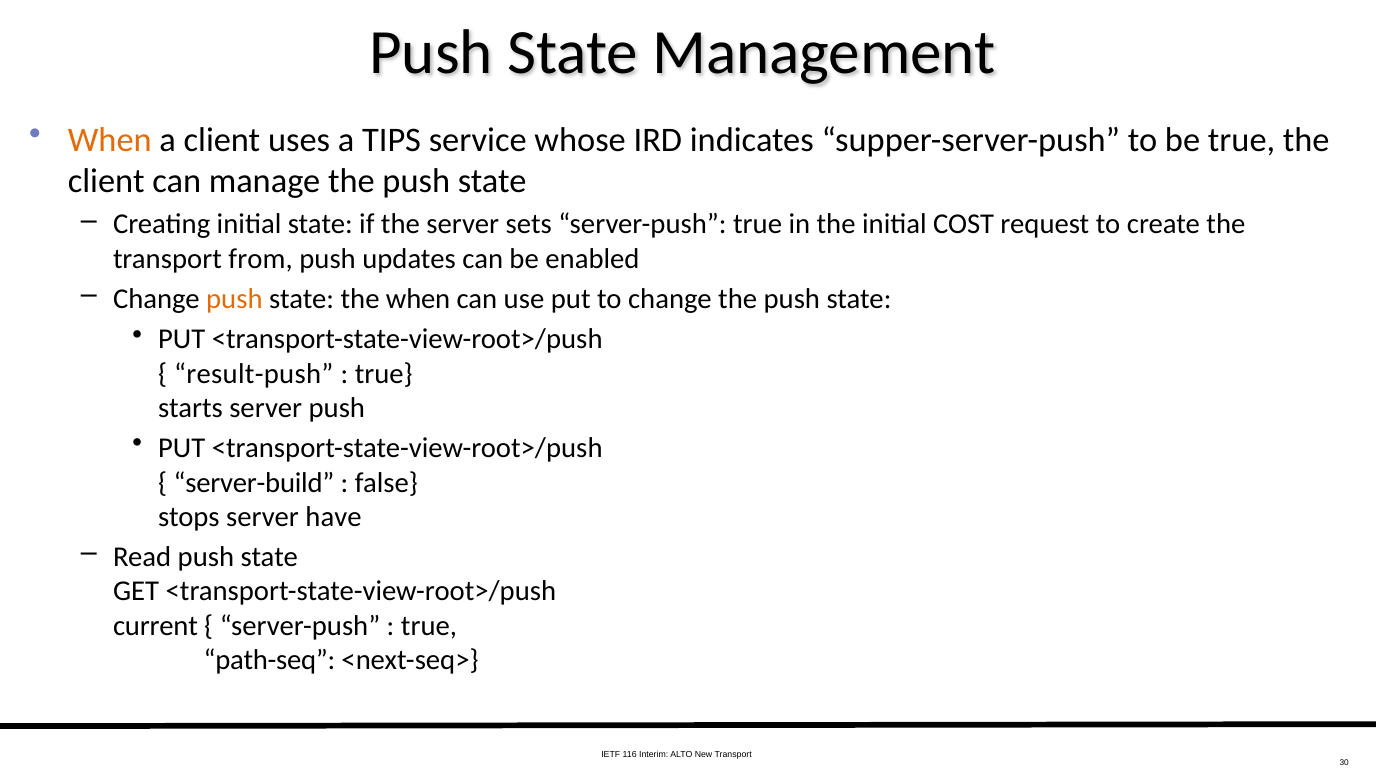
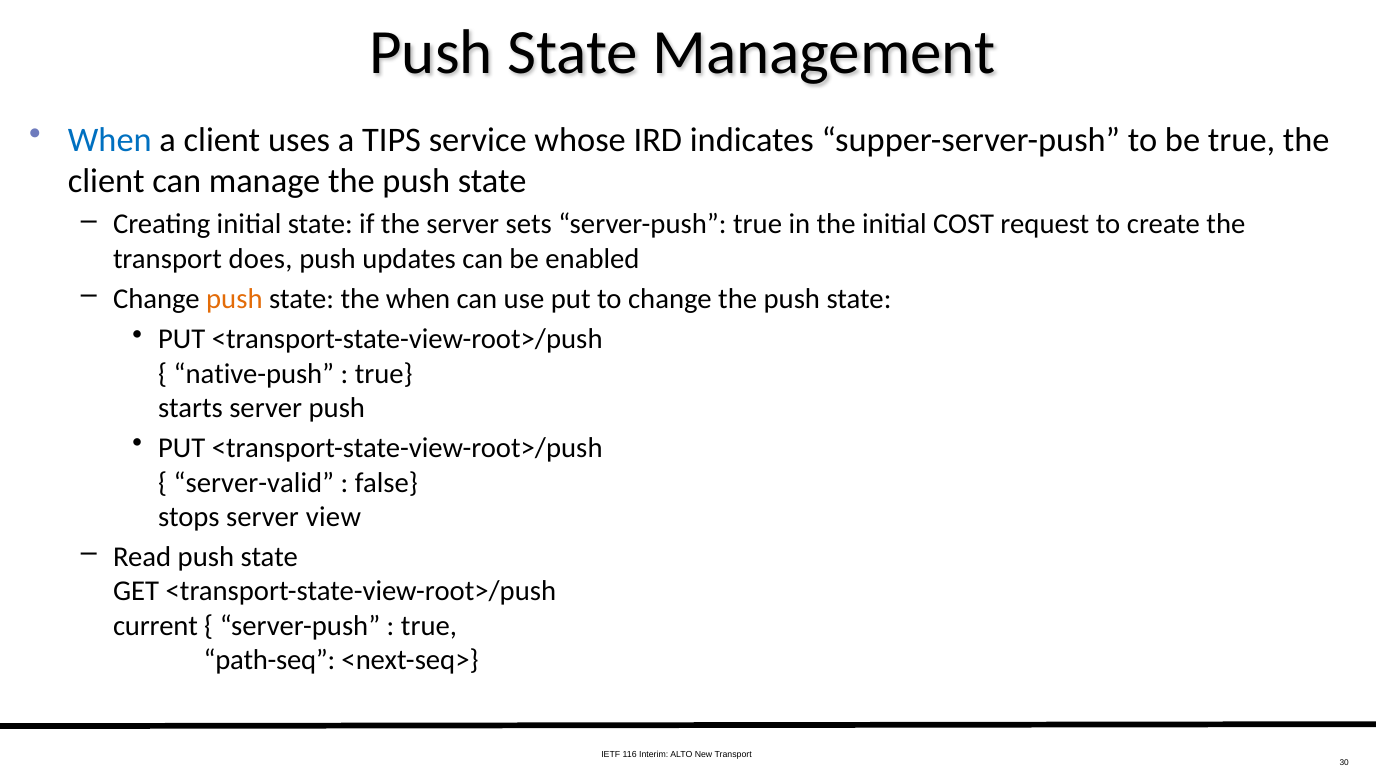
When colour: orange -> blue (110, 140)
from: from -> does (260, 259)
result-push: result-push -> native-push (254, 374)
server-build: server-build -> server-valid (254, 483)
have: have -> view (333, 517)
